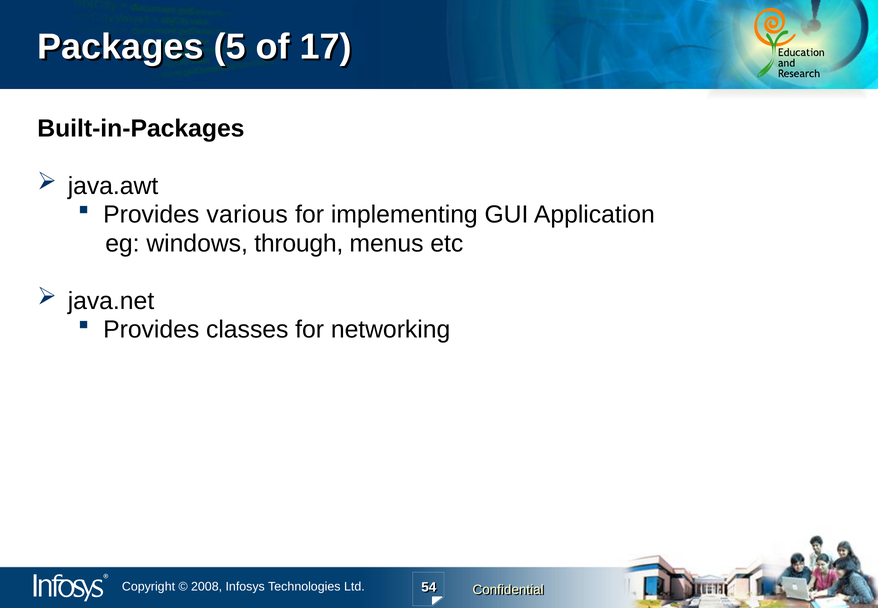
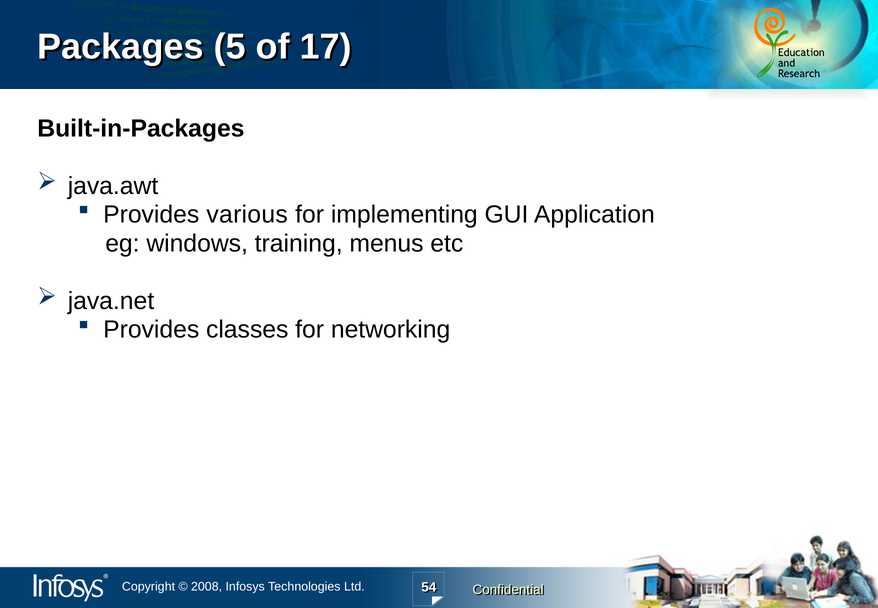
through: through -> training (299, 243)
